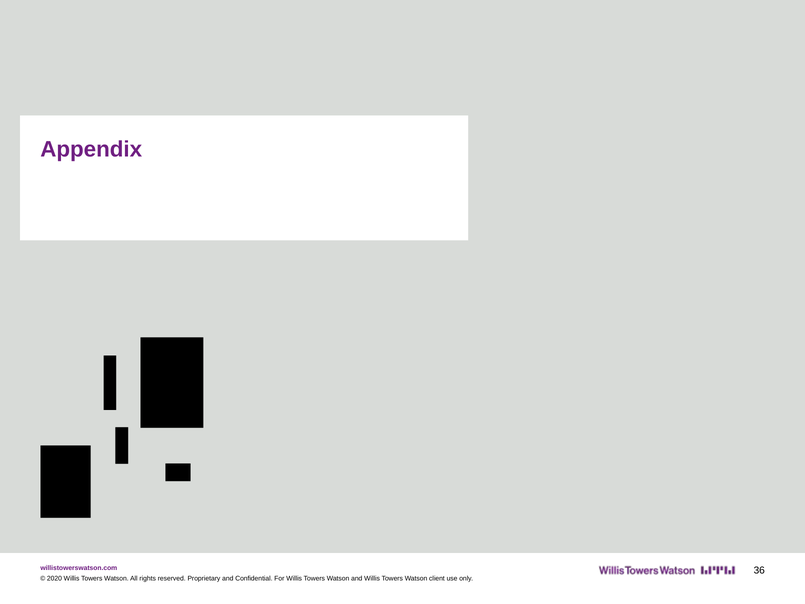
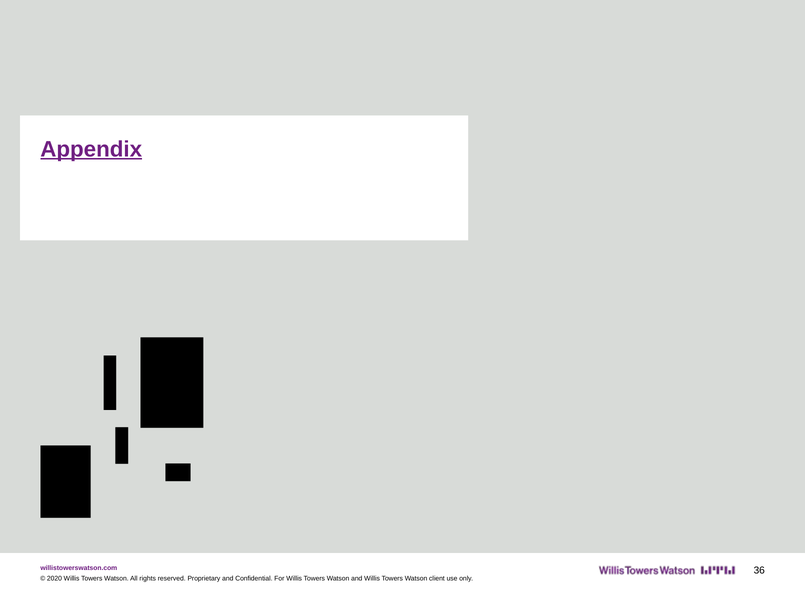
Appendix underline: none -> present (91, 149)
